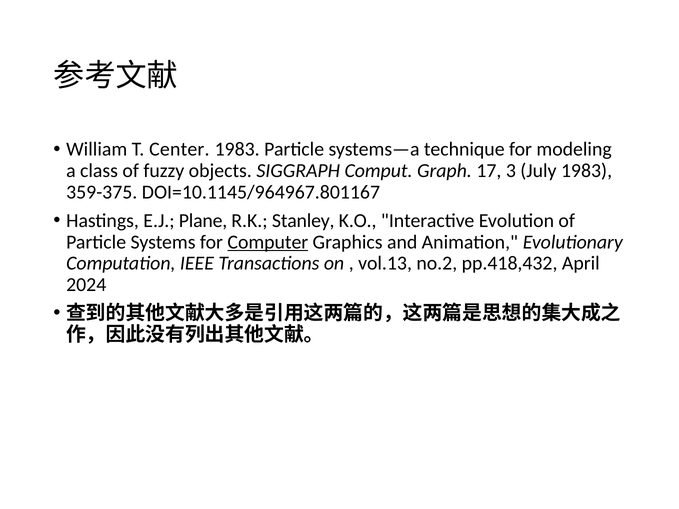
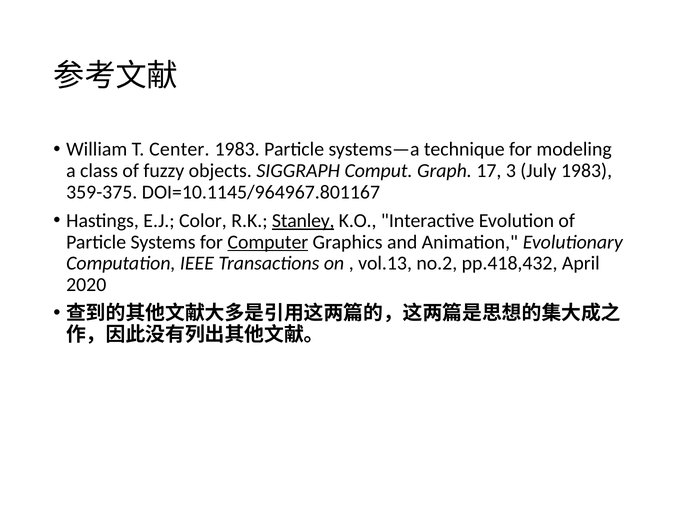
Plane: Plane -> Color (203, 221)
Stanley underline: none -> present (303, 221)
2024: 2024 -> 2020 (86, 285)
